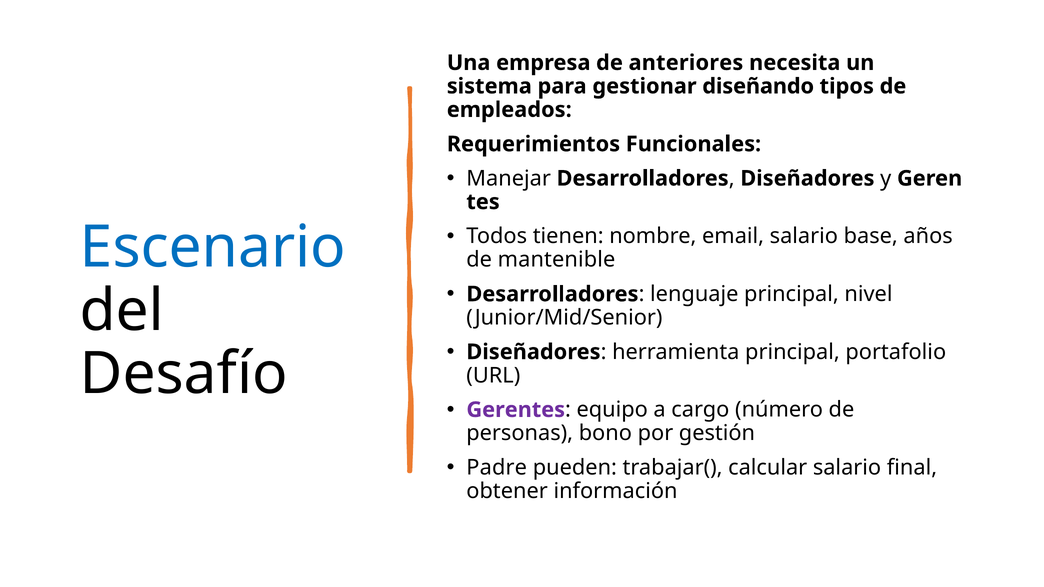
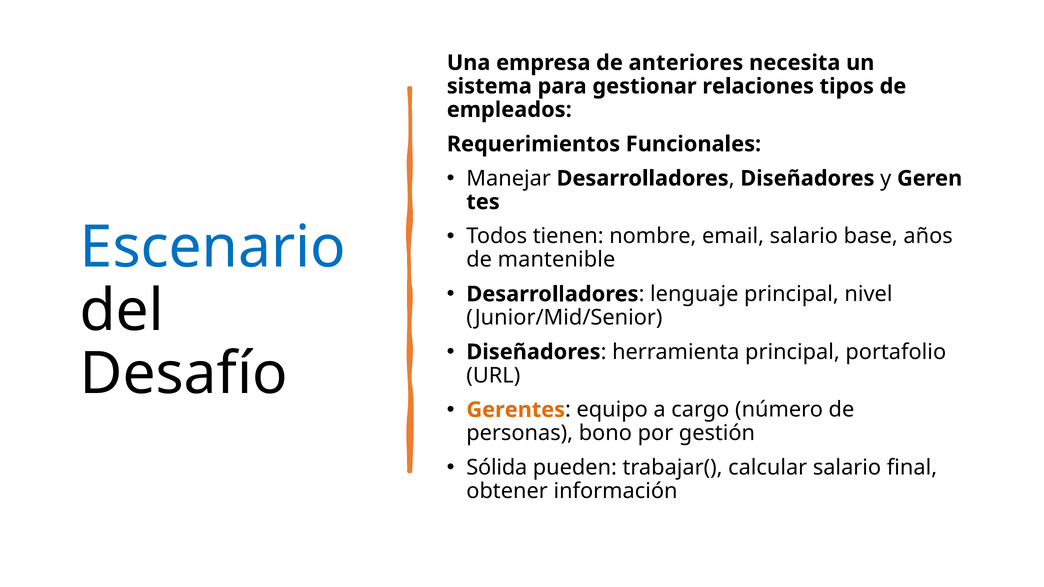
diseñando: diseñando -> relaciones (758, 86)
Gerentes colour: purple -> orange (516, 410)
Padre: Padre -> Sólida (497, 468)
